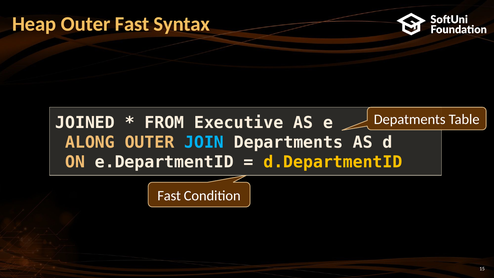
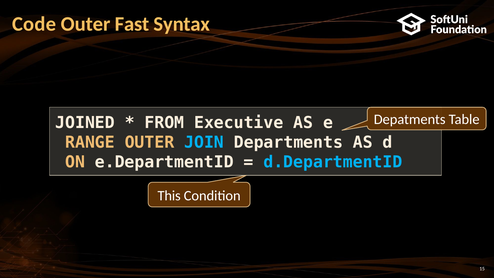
Heap: Heap -> Code (34, 24)
ALONG: ALONG -> RANGE (90, 142)
d.DepartmentID colour: yellow -> light blue (333, 162)
Fast: Fast -> This (169, 196)
